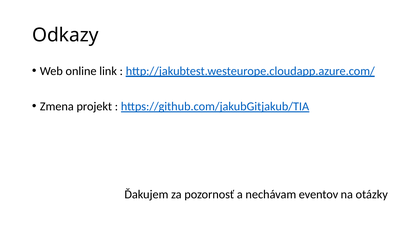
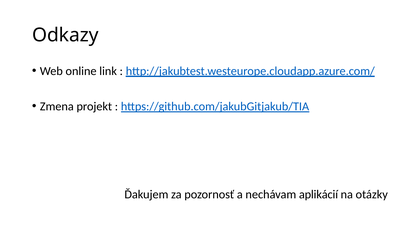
eventov: eventov -> aplikácií (318, 195)
